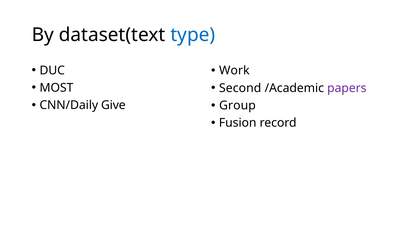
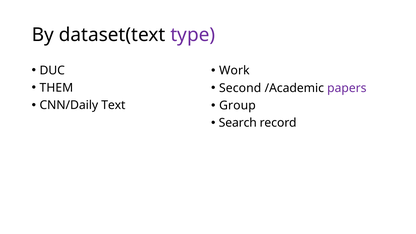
type colour: blue -> purple (193, 35)
MOST: MOST -> THEM (56, 88)
Give: Give -> Text (113, 105)
Fusion: Fusion -> Search (238, 123)
